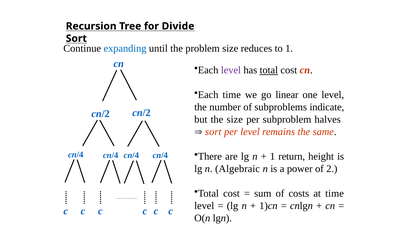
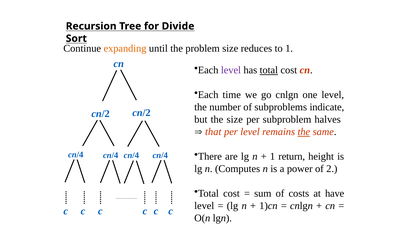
expanding colour: blue -> orange (125, 48)
go linear: linear -> cnlgn (287, 95)
sort: sort -> that (213, 132)
the underline: none -> present (304, 132)
Algebraic: Algebraic -> Computes (238, 169)
at time: time -> have (335, 194)
